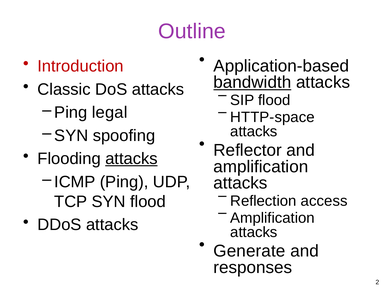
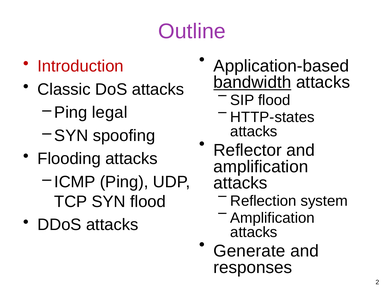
HTTP-space: HTTP-space -> HTTP-states (272, 117)
attacks underline: present -> none (131, 159)
access: access -> system (324, 201)
